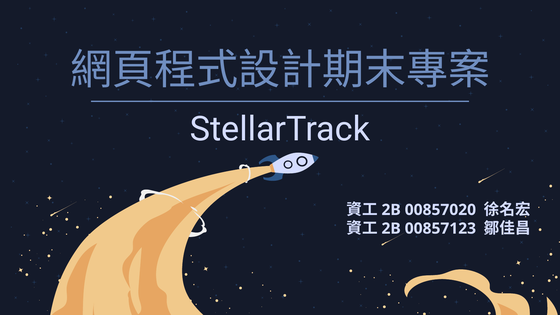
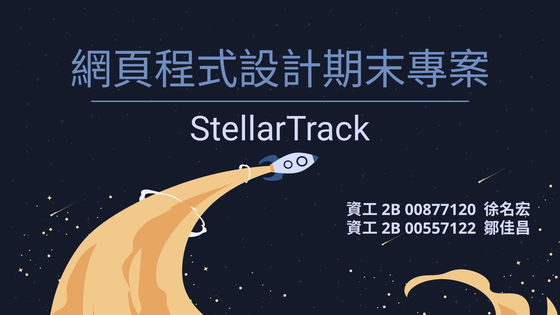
00857020: 00857020 -> 00877120 (440, 210)
00857123: 00857123 -> 00557122 (440, 229)
